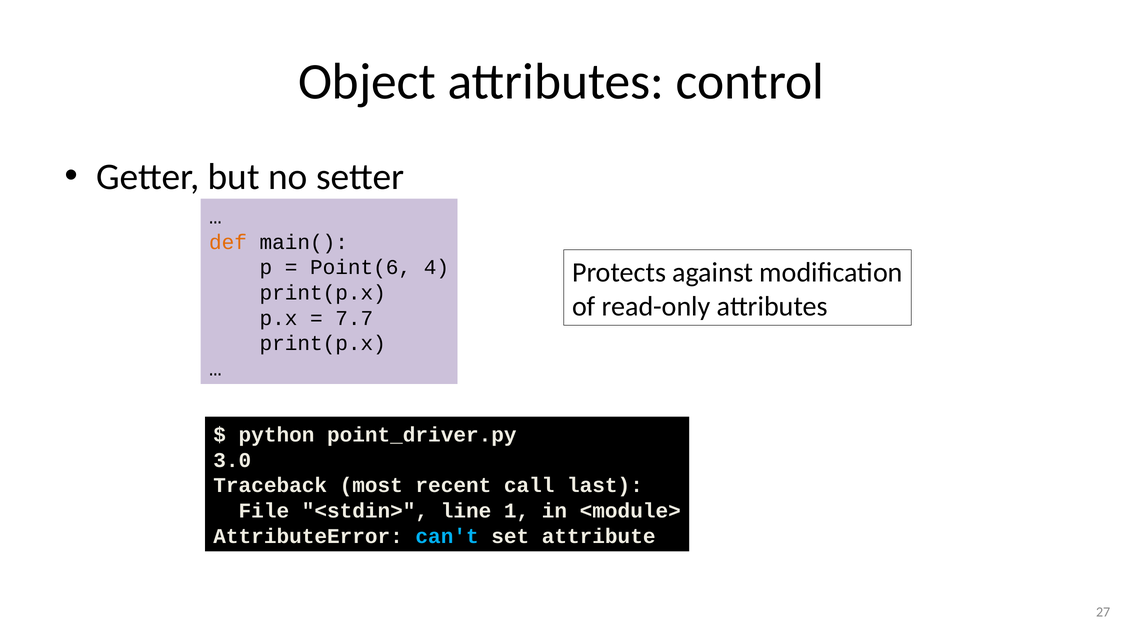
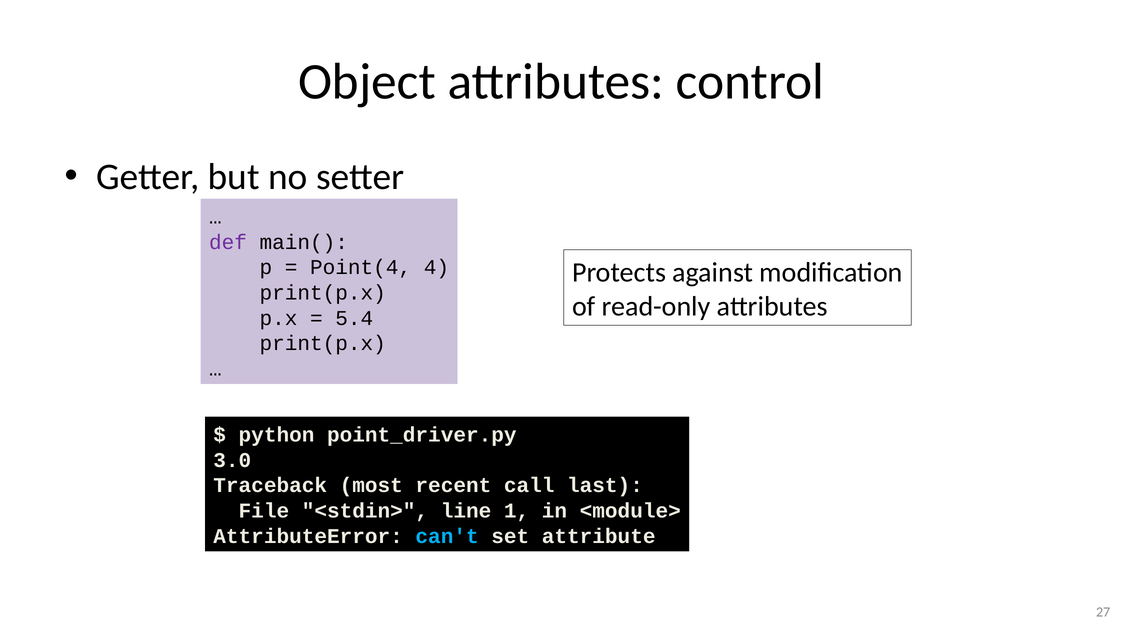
def colour: orange -> purple (228, 242)
Point(6: Point(6 -> Point(4 (361, 267)
7.7: 7.7 -> 5.4 (354, 318)
